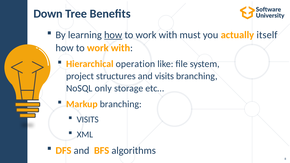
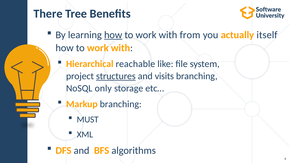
Down: Down -> There (48, 14)
must: must -> from (190, 35)
operation: operation -> reachable (135, 64)
structures underline: none -> present (116, 76)
VISITS: VISITS -> MUST (88, 120)
